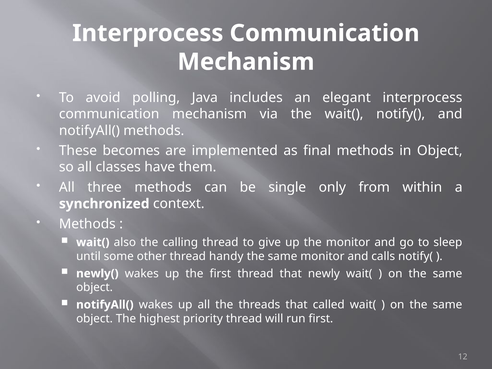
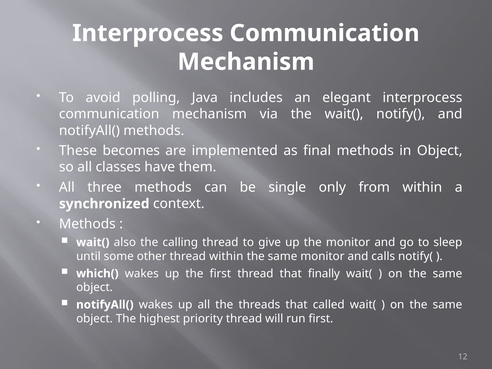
thread handy: handy -> within (226, 256)
newly(: newly( -> which( (97, 274)
newly: newly -> finally (324, 274)
